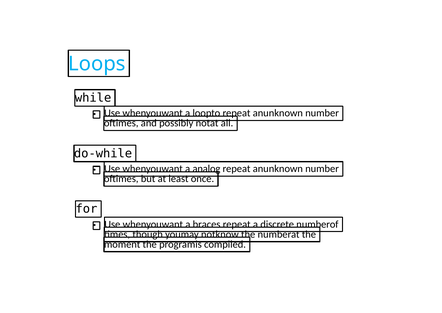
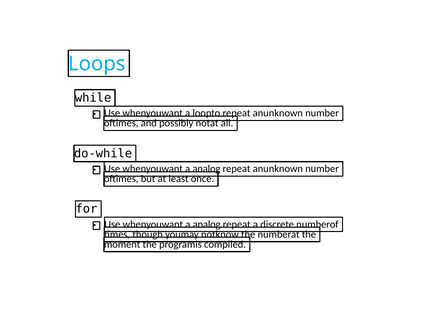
braces: braces -> analog (207, 224)
